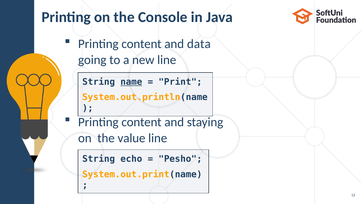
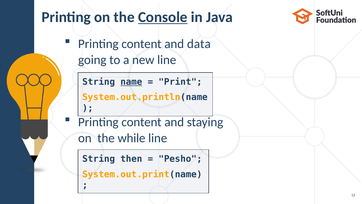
Console underline: none -> present (163, 17)
value: value -> while (132, 138)
echo: echo -> then (131, 159)
